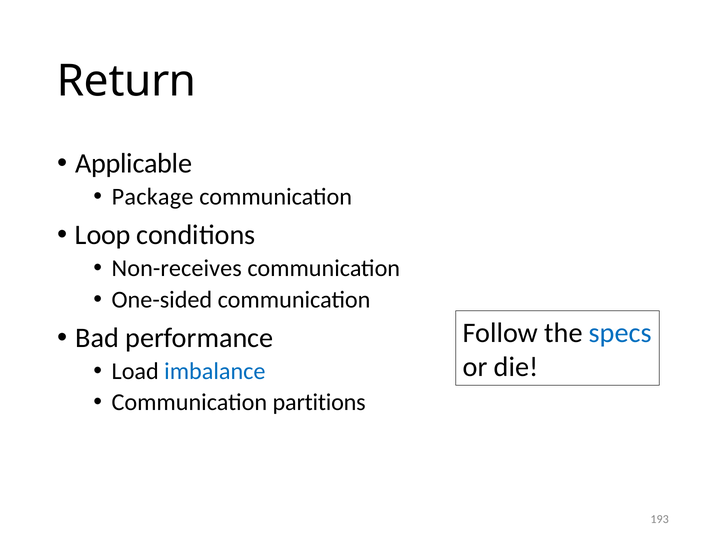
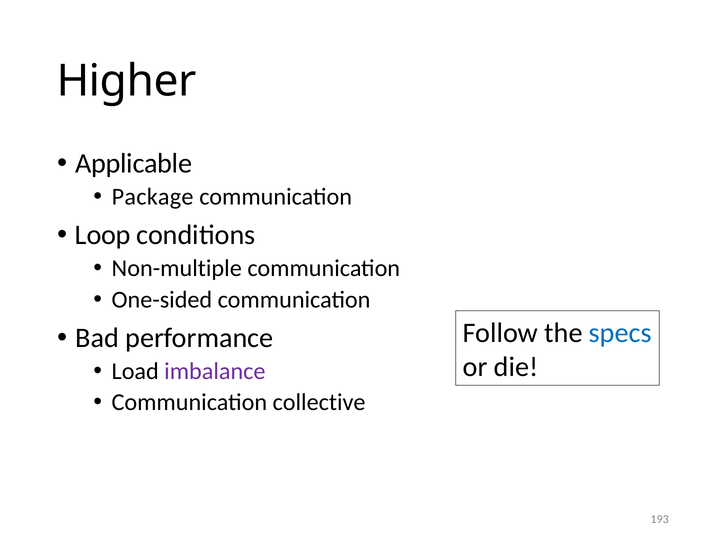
Return: Return -> Higher (127, 81)
Non-receives: Non-receives -> Non-multiple (177, 269)
imbalance colour: blue -> purple (215, 372)
partitions: partitions -> collective (319, 403)
